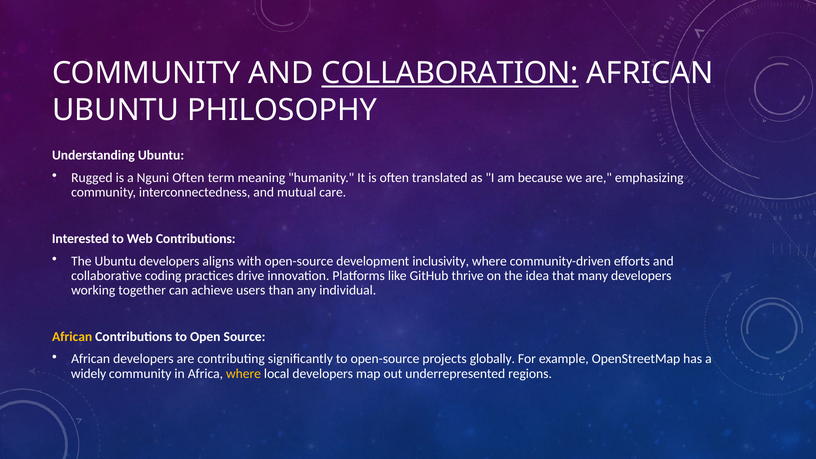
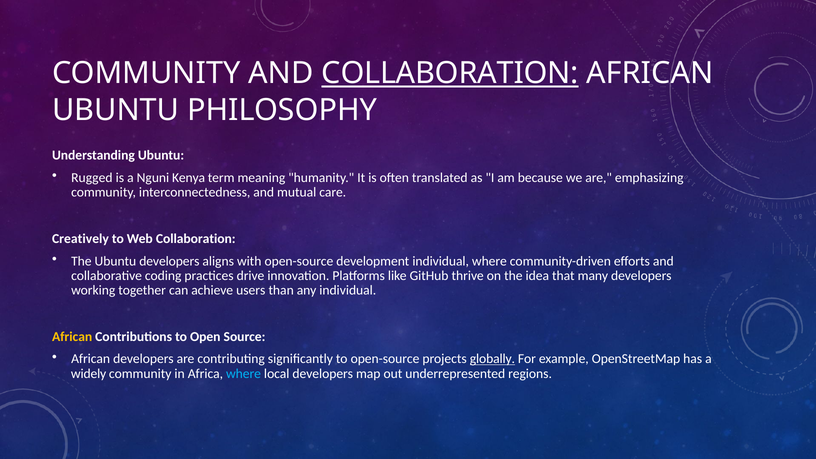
Nguni Often: Often -> Kenya (189, 178)
Interested: Interested -> Creatively (80, 239)
Web Contributions: Contributions -> Collaboration (196, 239)
development inclusivity: inclusivity -> individual (441, 261)
globally underline: none -> present (492, 359)
where colour: yellow -> light blue (244, 374)
